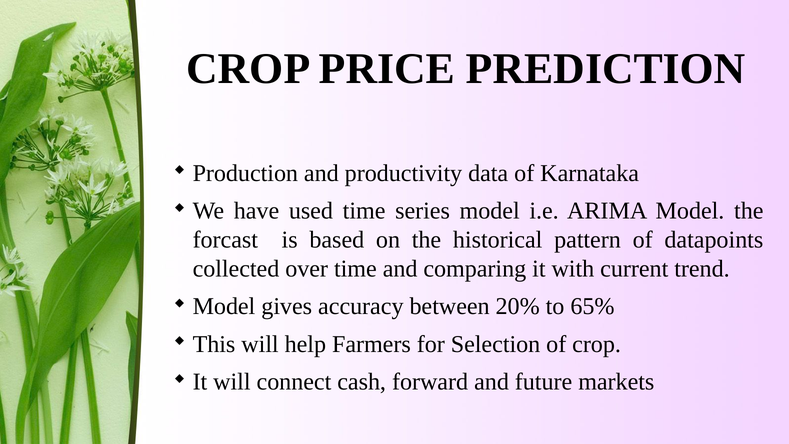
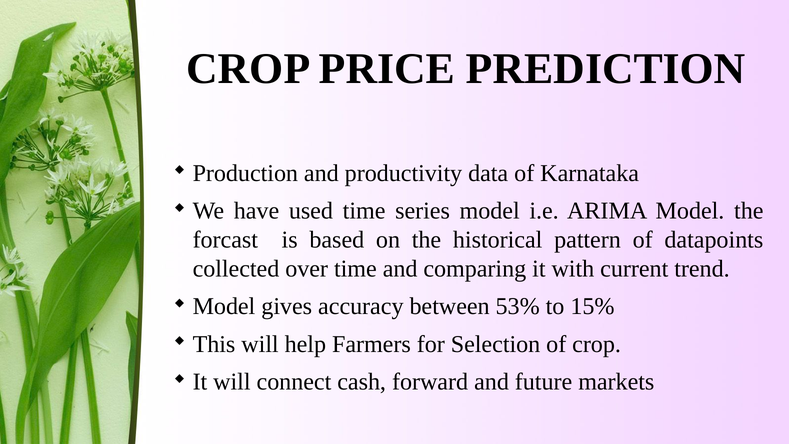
20%: 20% -> 53% (518, 306)
65%: 65% -> 15% (592, 306)
